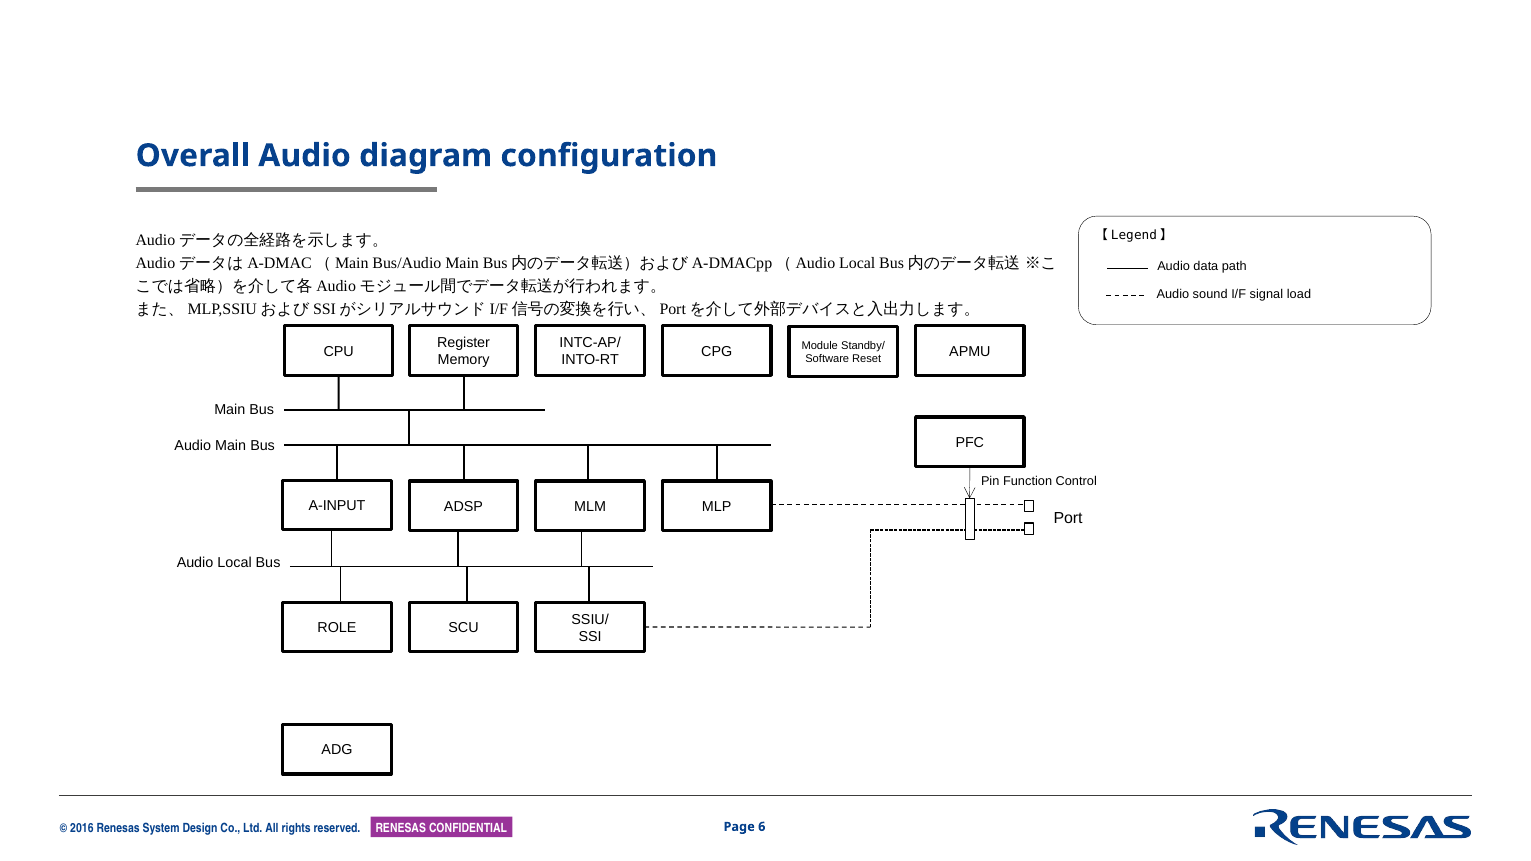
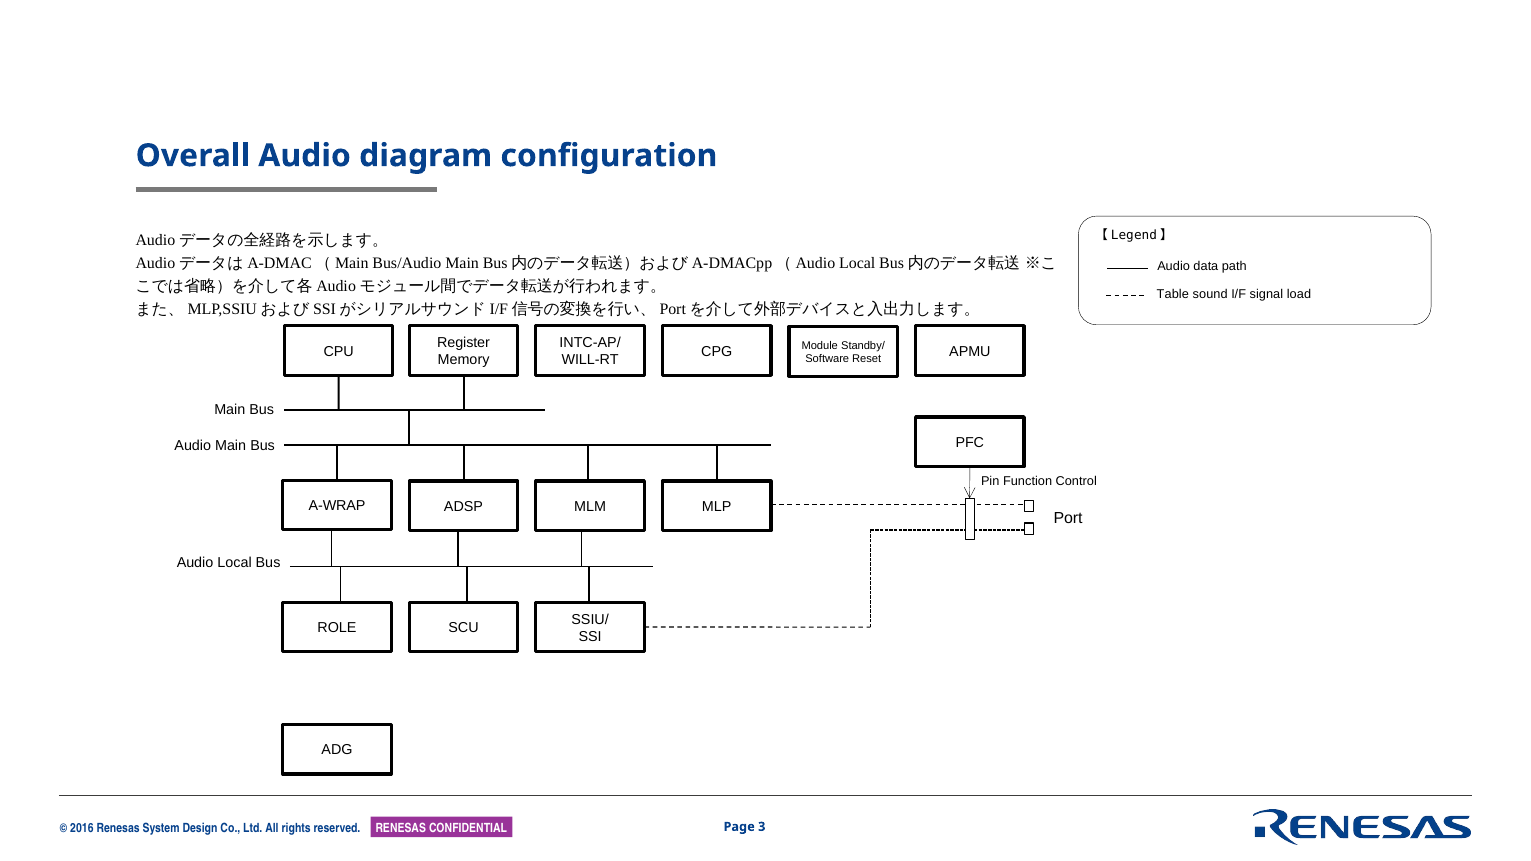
Audio: Audio -> Table (1173, 294)
INTO-RT: INTO-RT -> WILL-RT (590, 360)
A-INPUT: A-INPUT -> A-WRAP (337, 506)
6: 6 -> 3 (762, 827)
